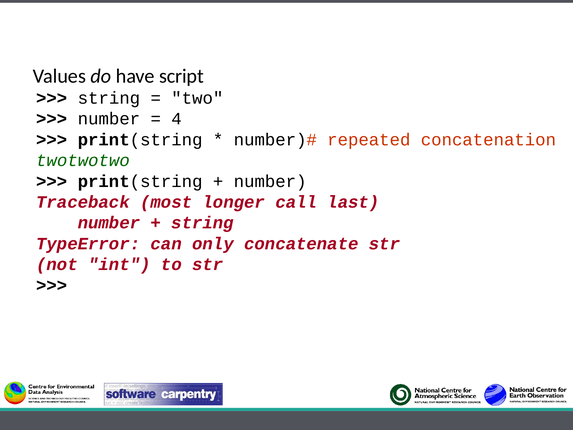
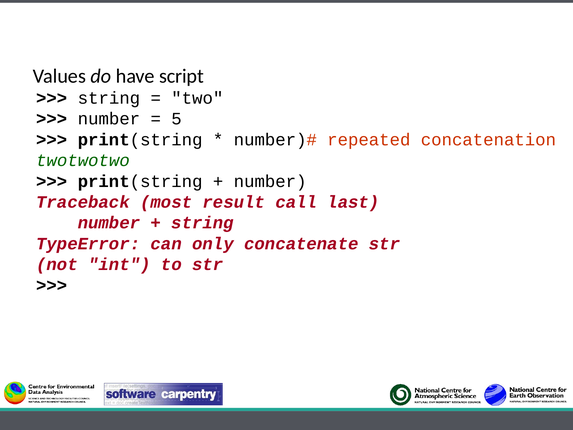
4: 4 -> 5 (177, 119)
longer: longer -> result (234, 202)
